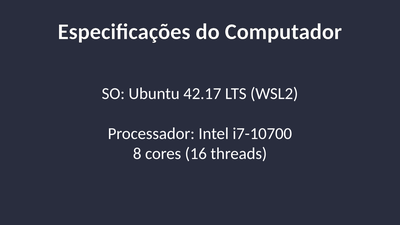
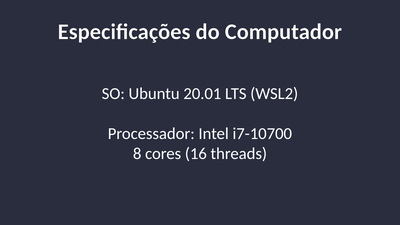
42.17: 42.17 -> 20.01 (202, 94)
